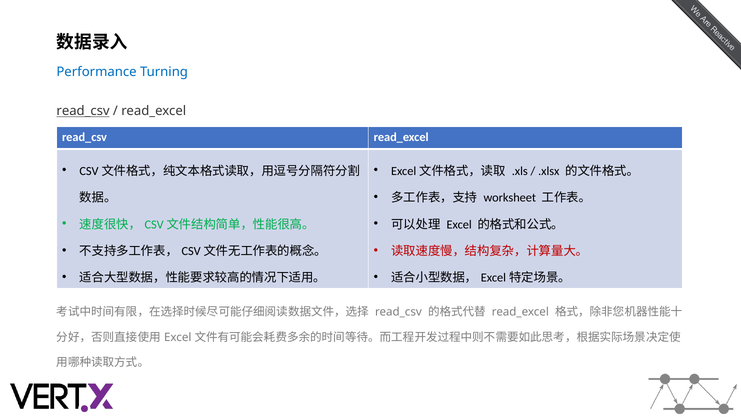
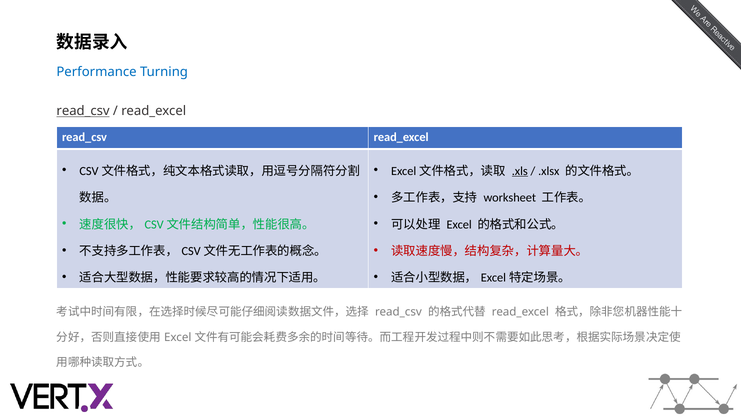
.xls underline: none -> present (520, 171)
